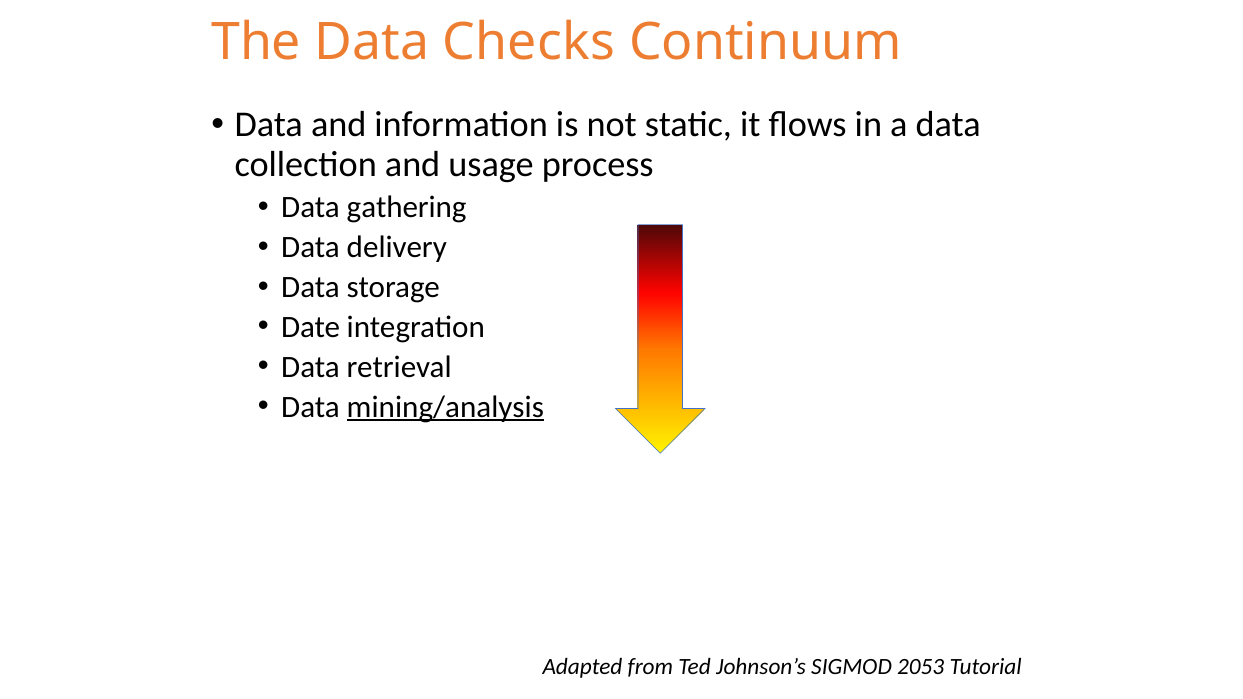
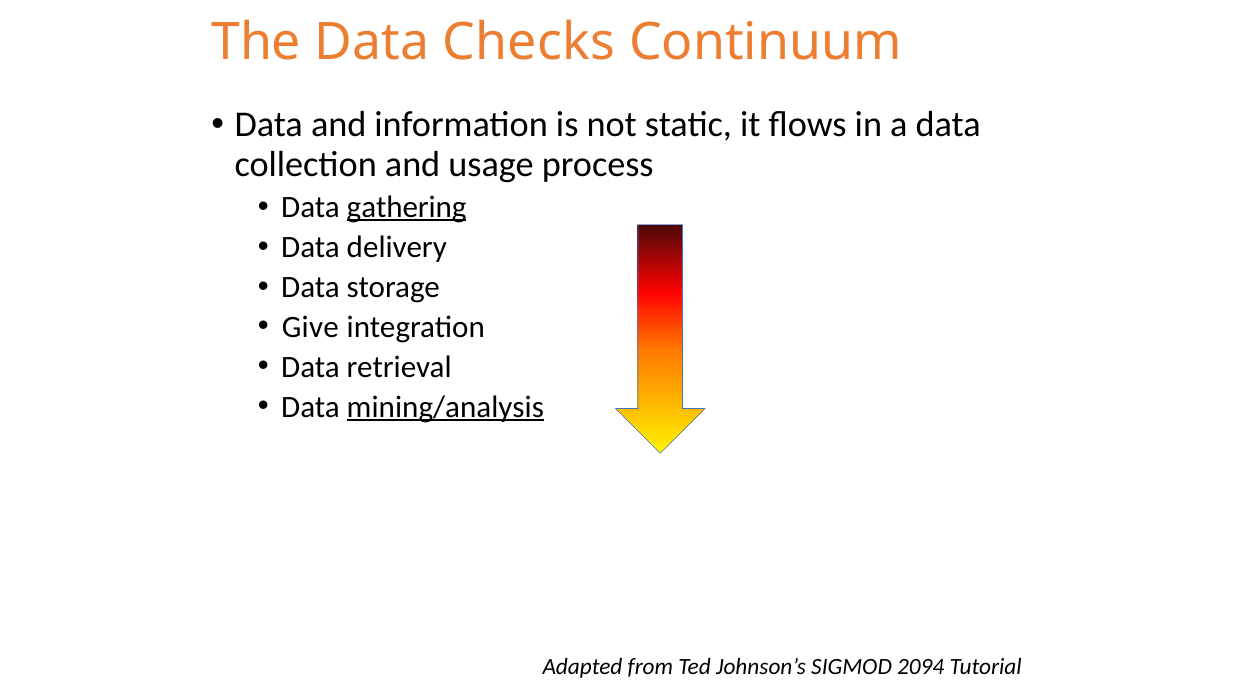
gathering underline: none -> present (407, 207)
Date: Date -> Give (310, 327)
2053: 2053 -> 2094 (921, 667)
